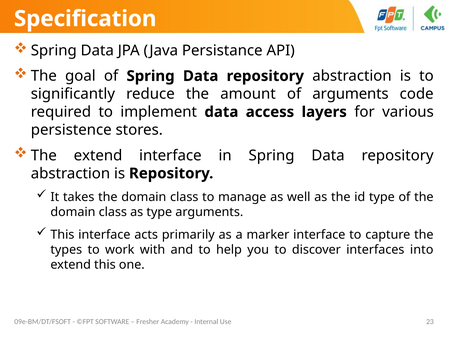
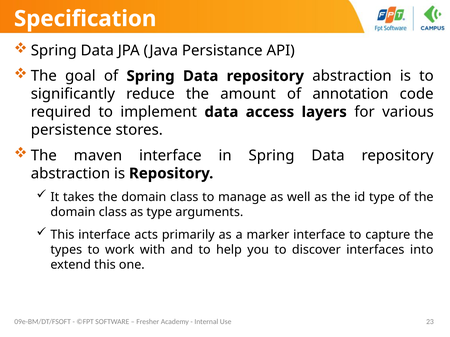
of arguments: arguments -> annotation (351, 94)
The extend: extend -> maven (98, 156)
